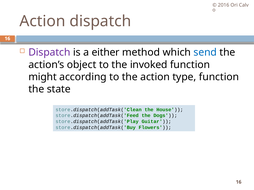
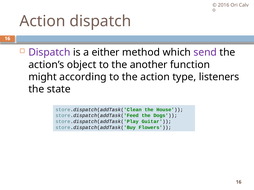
send colour: blue -> purple (205, 53)
invoked: invoked -> another (149, 65)
type function: function -> listeners (219, 77)
